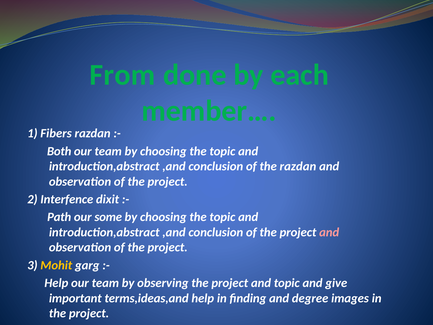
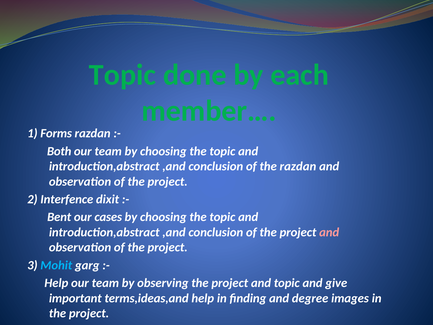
From: From -> Topic (123, 75)
Fibers: Fibers -> Forms (56, 133)
Path: Path -> Bent (59, 217)
some: some -> cases (108, 217)
Mohit colour: yellow -> light blue (56, 265)
